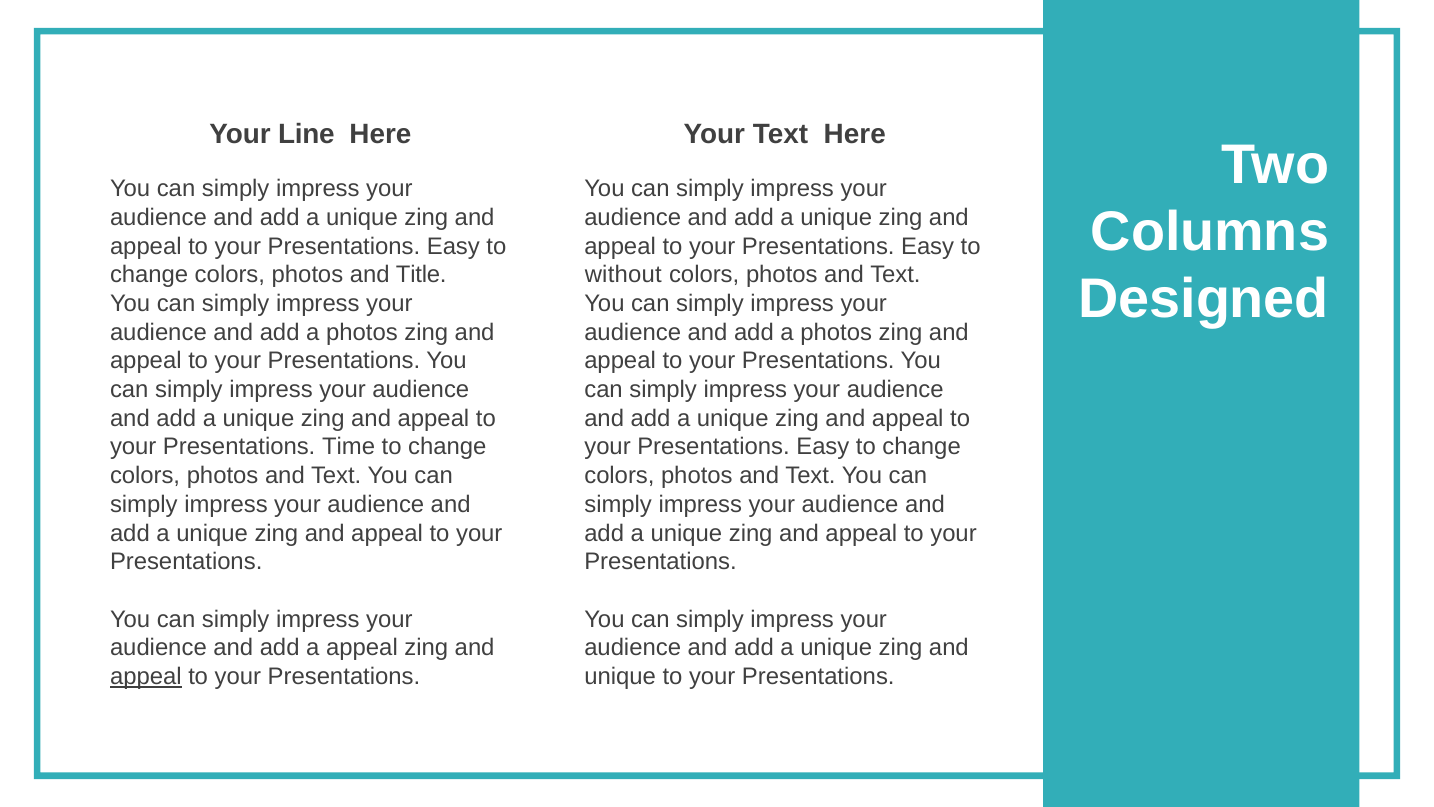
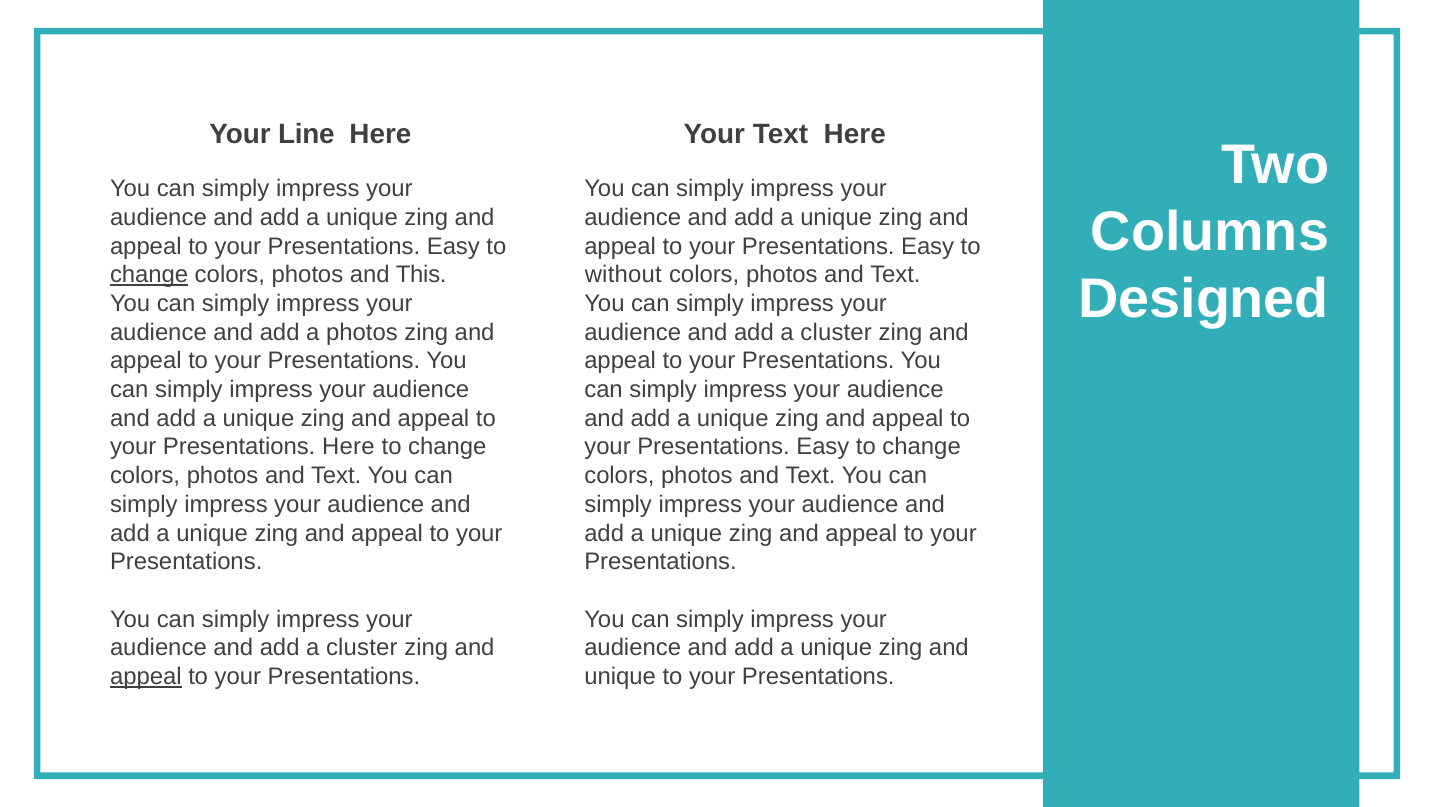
change underline: none -> present (149, 275)
Title: Title -> This (421, 275)
photos: photos -> cluster (836, 332)
Presentations Time: Time -> Here (348, 447)
appeal: appeal -> cluster (362, 648)
